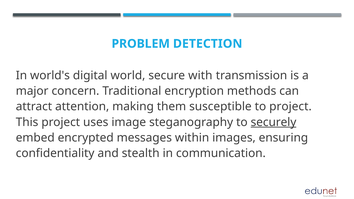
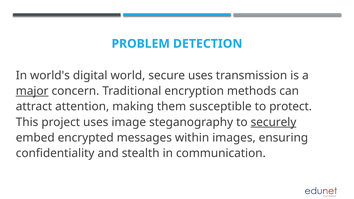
secure with: with -> uses (200, 75)
major underline: none -> present (32, 91)
to project: project -> protect (291, 107)
